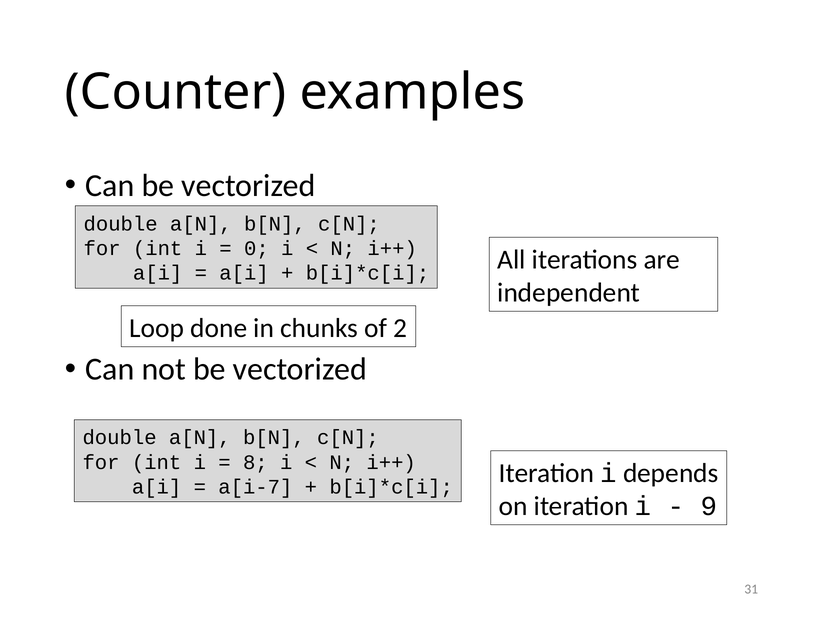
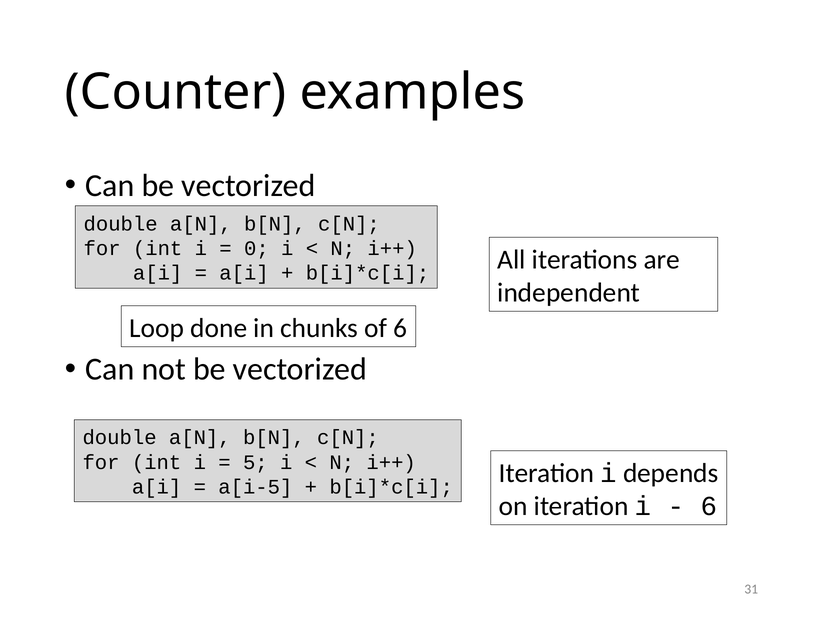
of 2: 2 -> 6 (400, 328)
8: 8 -> 5 (255, 462)
a[i-7: a[i-7 -> a[i-5 (255, 487)
9: 9 -> 6 (709, 507)
